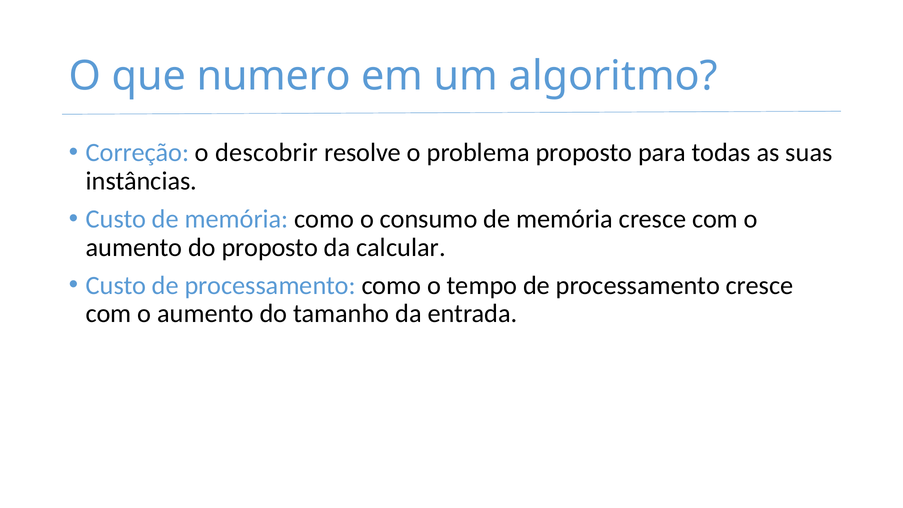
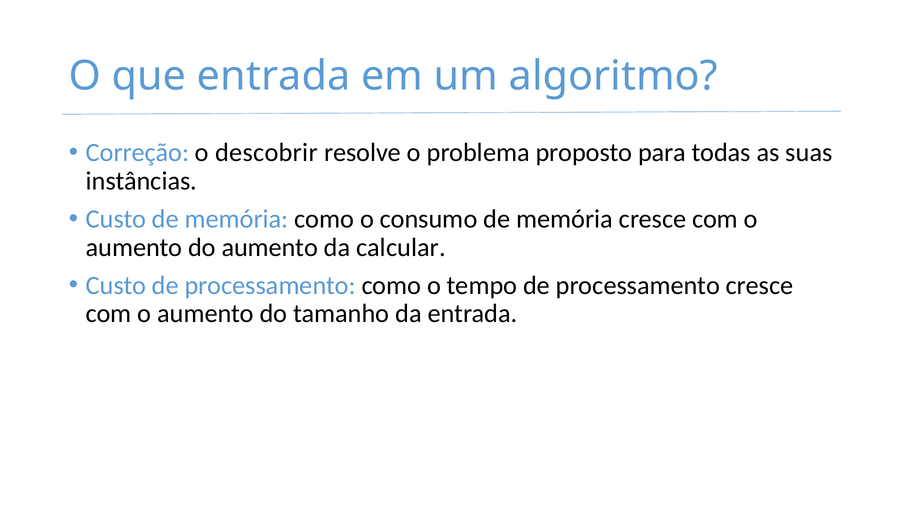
que numero: numero -> entrada (274, 76)
do proposto: proposto -> aumento (270, 247)
